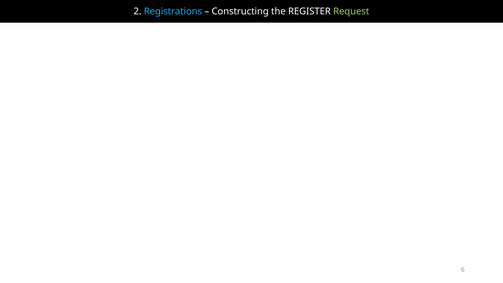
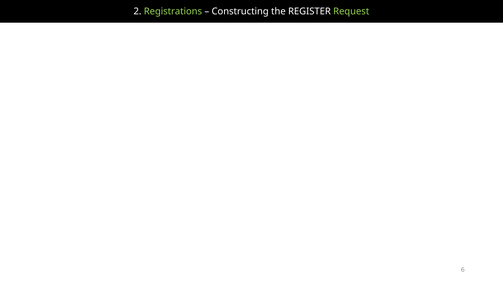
Registrations colour: light blue -> light green (173, 11)
